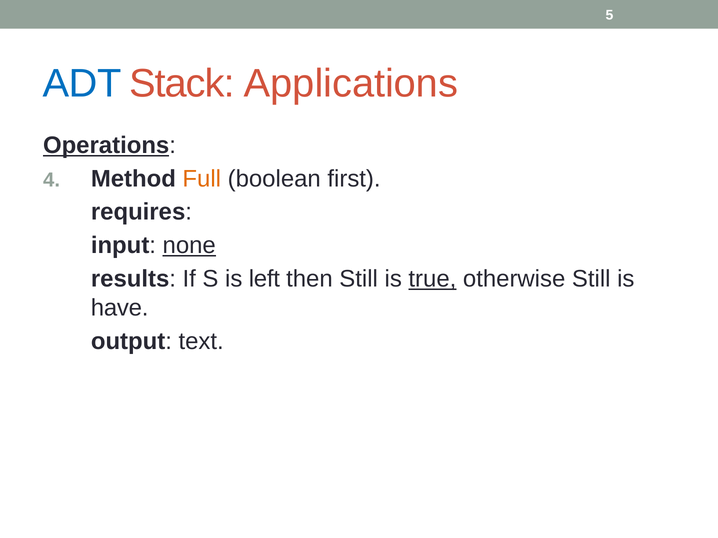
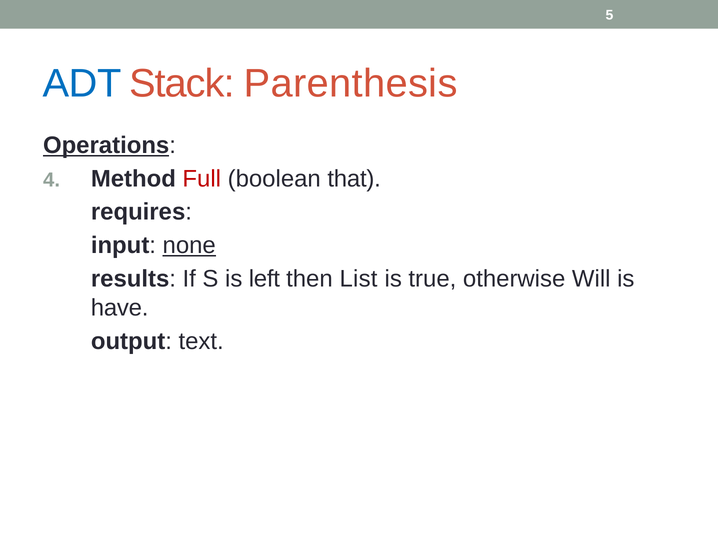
Applications: Applications -> Parenthesis (351, 84)
Full colour: orange -> red (202, 179)
first: first -> that (354, 179)
then Still: Still -> List (359, 279)
true underline: present -> none (432, 279)
otherwise Still: Still -> Will (591, 279)
